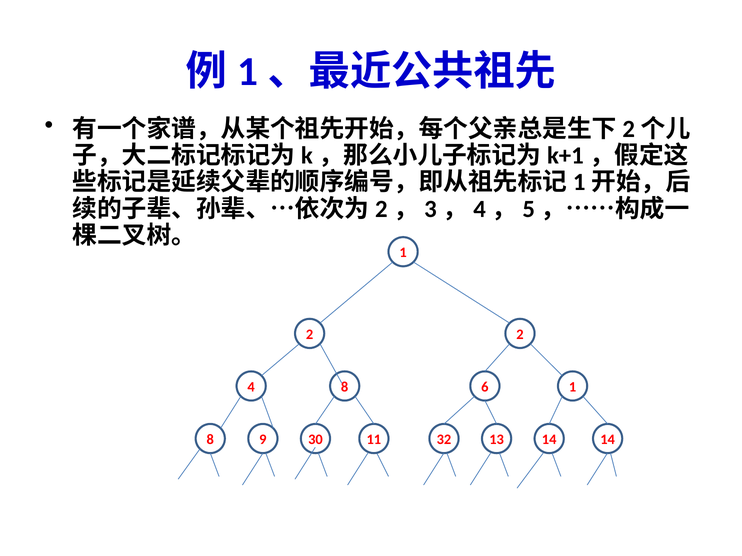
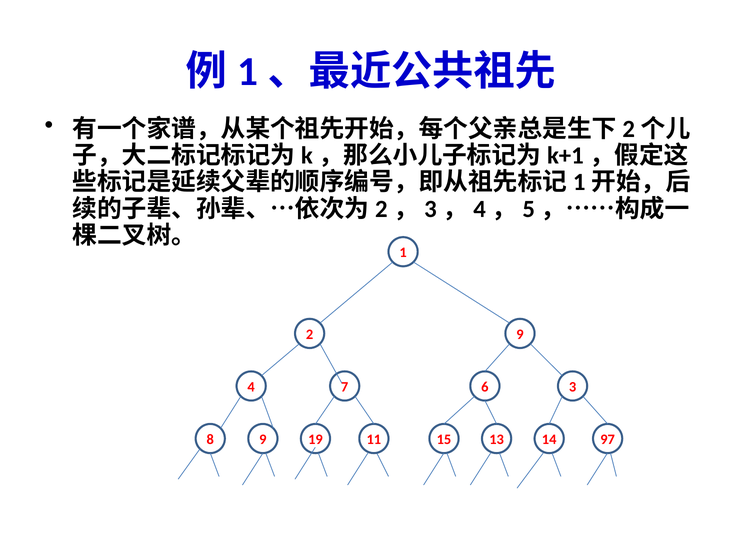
2 2: 2 -> 9 (520, 335)
4 8: 8 -> 7 (345, 387)
6 1: 1 -> 3 (573, 387)
30: 30 -> 19 (315, 440)
32: 32 -> 15 (444, 440)
14 14: 14 -> 97 (608, 440)
